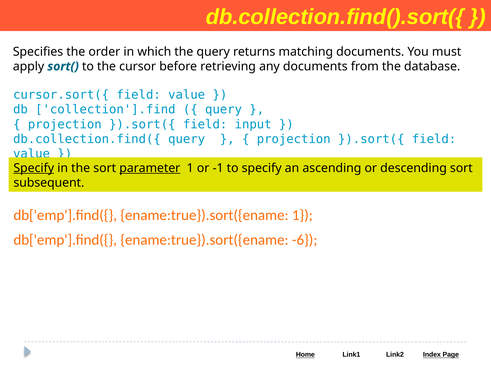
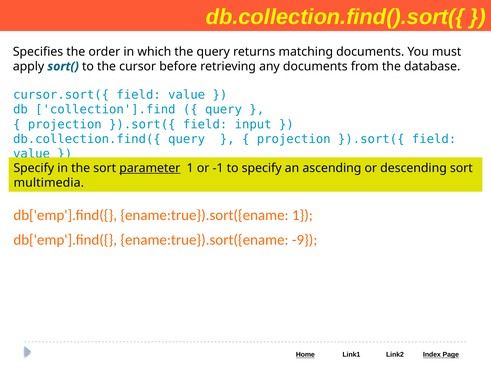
Specify underline: present -> none (34, 168)
subsequent: subsequent -> multimedia (49, 182)
-6: -6 -> -9 (305, 239)
